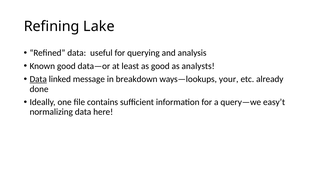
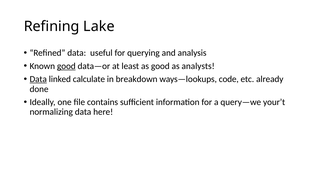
good underline: none -> present (66, 66)
message: message -> calculate (89, 79)
your: your -> code (229, 79)
easy’t: easy’t -> your’t (274, 102)
